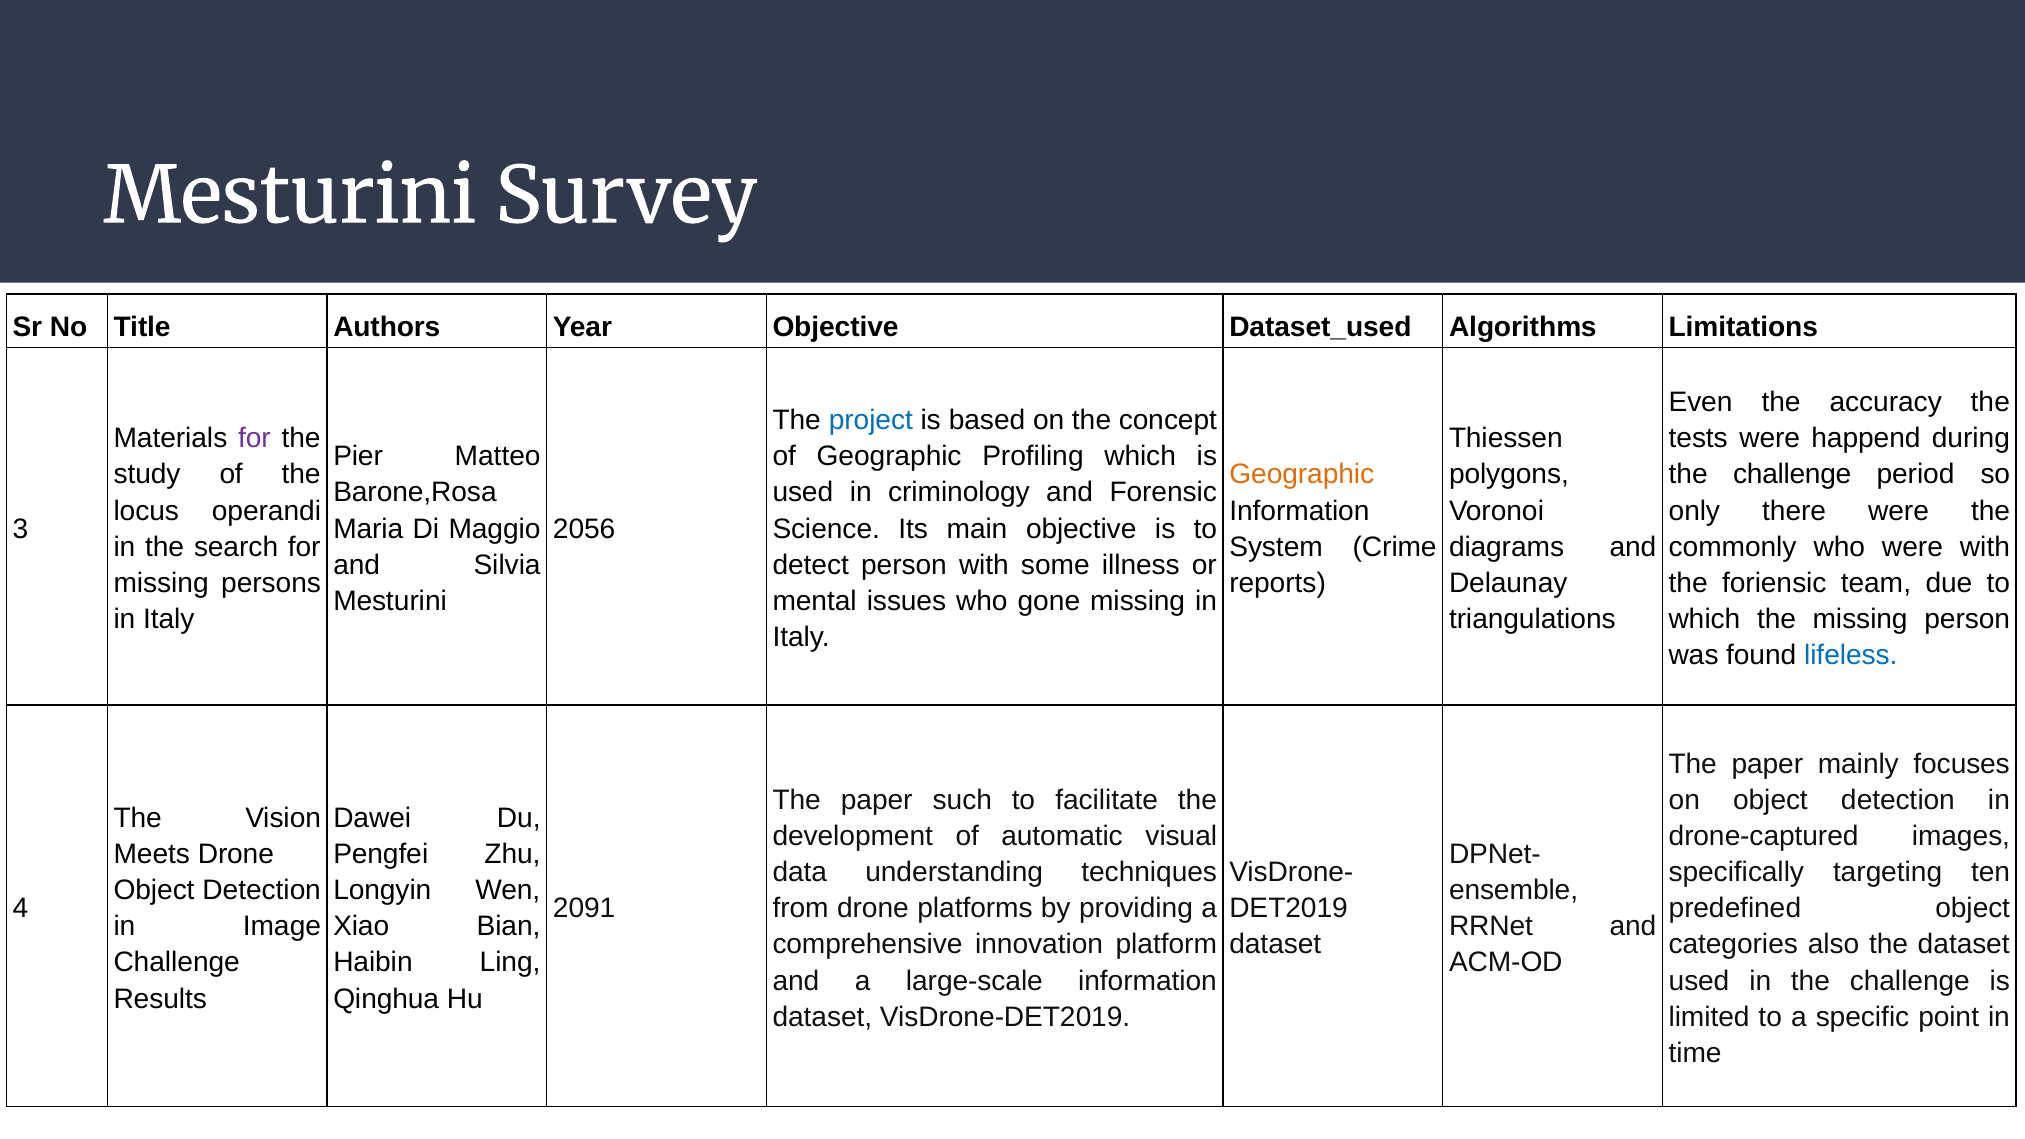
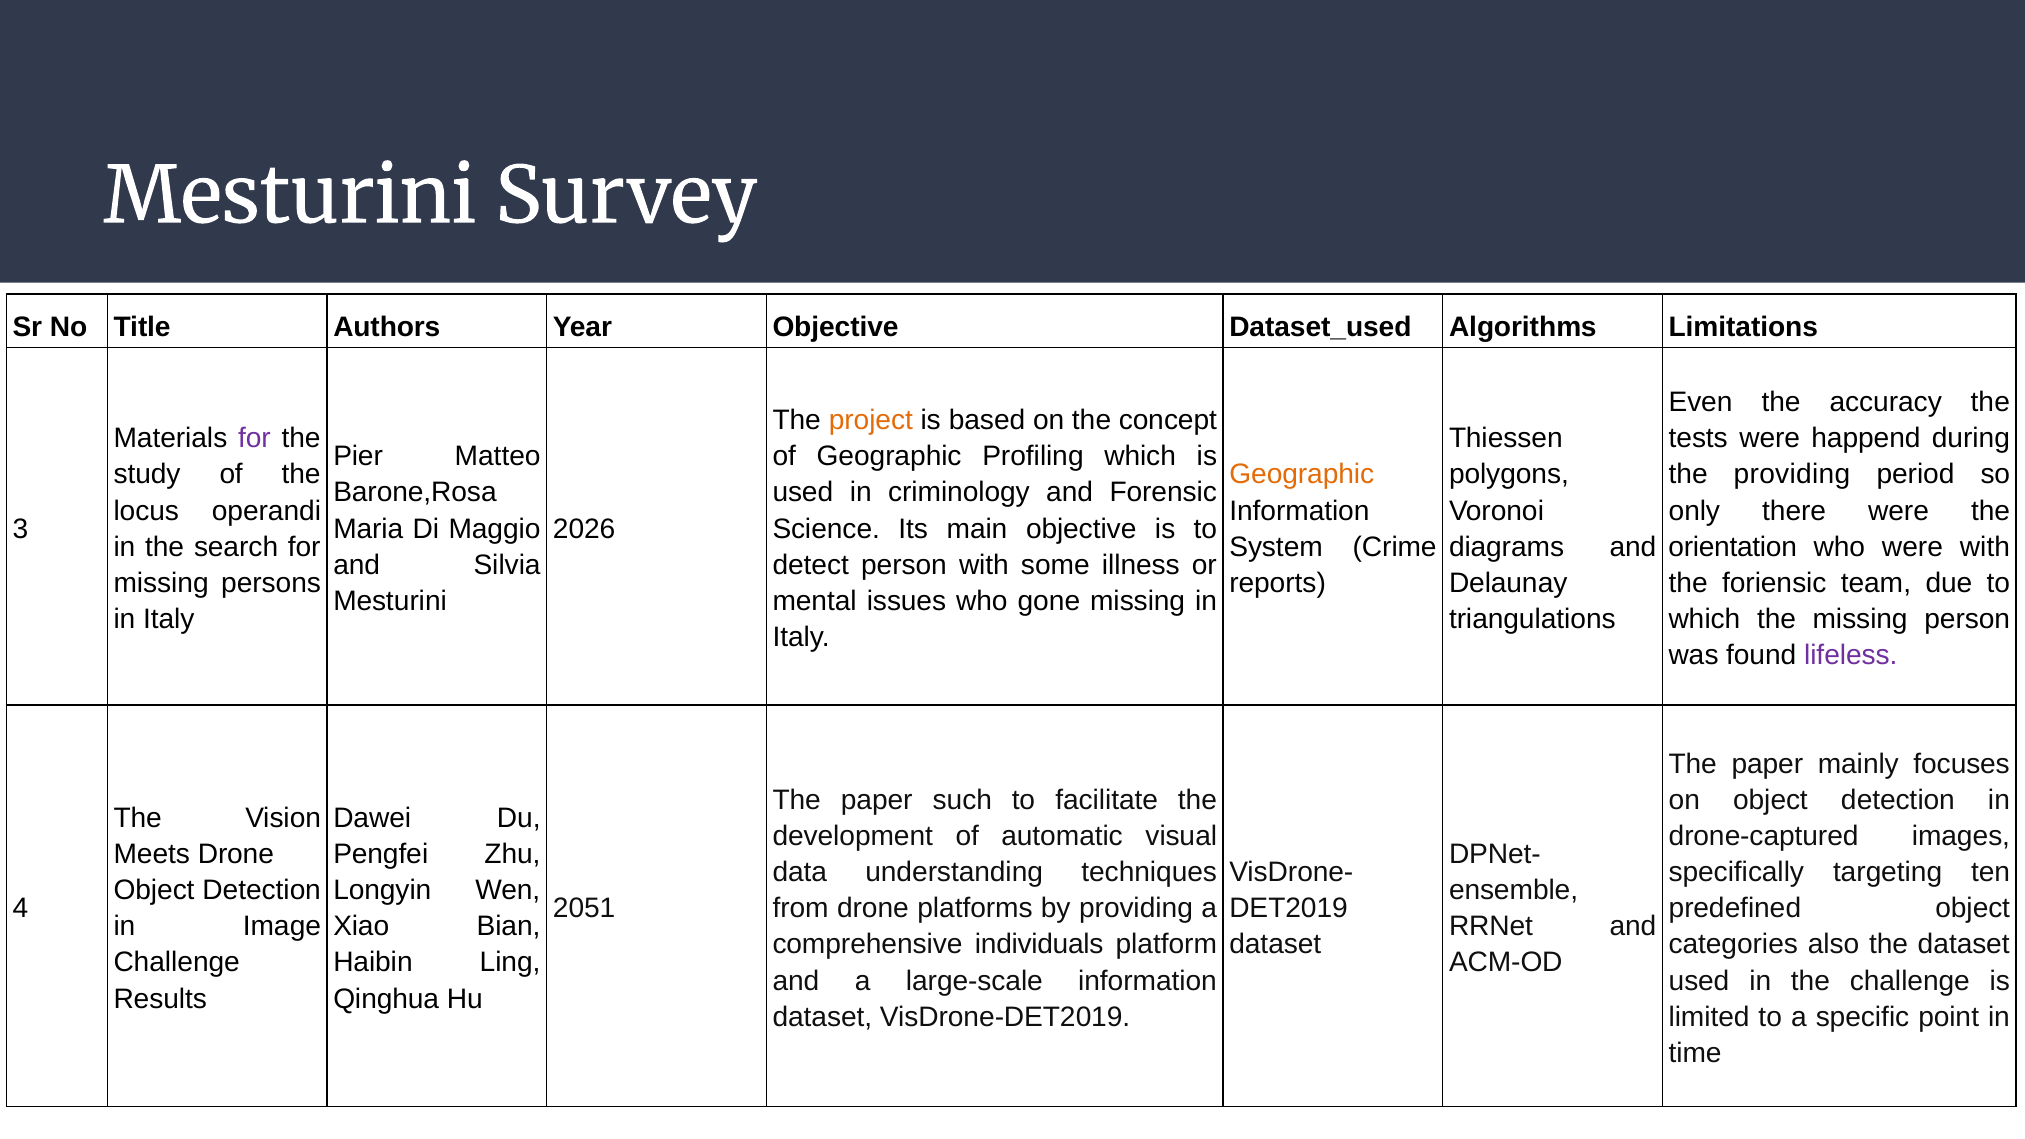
project colour: blue -> orange (871, 421)
challenge: challenge -> providing (1792, 475)
2056: 2056 -> 2026 (584, 529)
commonly: commonly -> orientation (1733, 547)
lifeless colour: blue -> purple (1851, 655)
2091: 2091 -> 2051 (584, 909)
innovation: innovation -> individuals (1039, 945)
